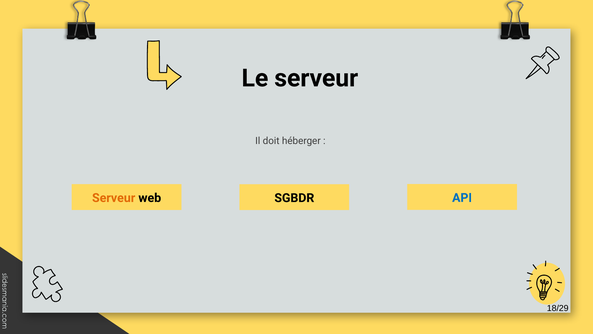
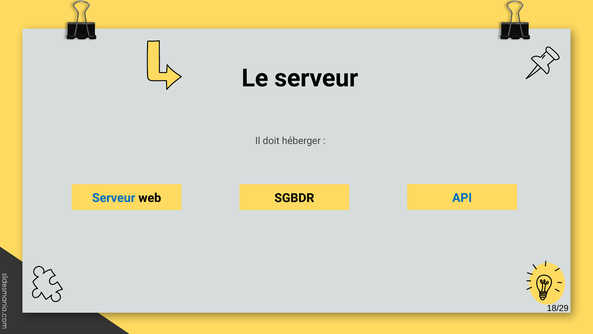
Serveur colour: orange -> blue (114, 198)
